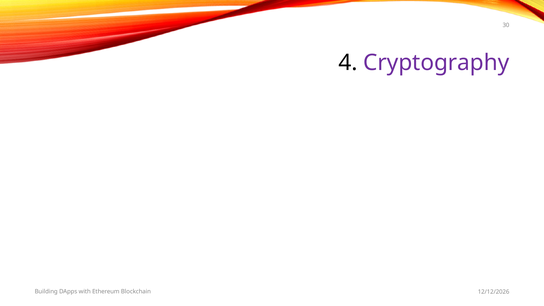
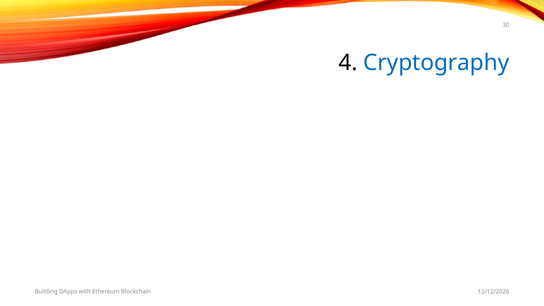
Cryptography colour: purple -> blue (436, 63)
